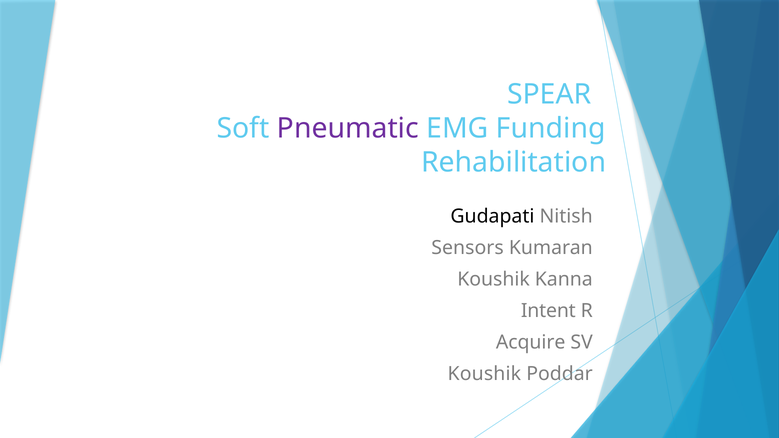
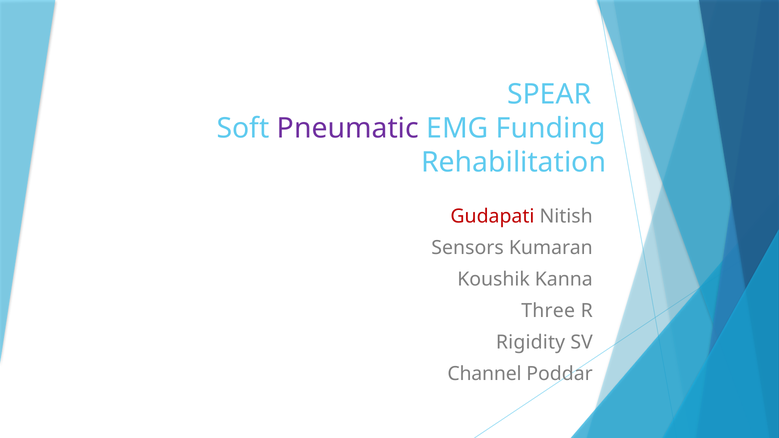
Gudapati colour: black -> red (492, 216)
Intent: Intent -> Three (548, 311)
Acquire: Acquire -> Rigidity (531, 342)
Koushik: Koushik -> Channel (485, 374)
